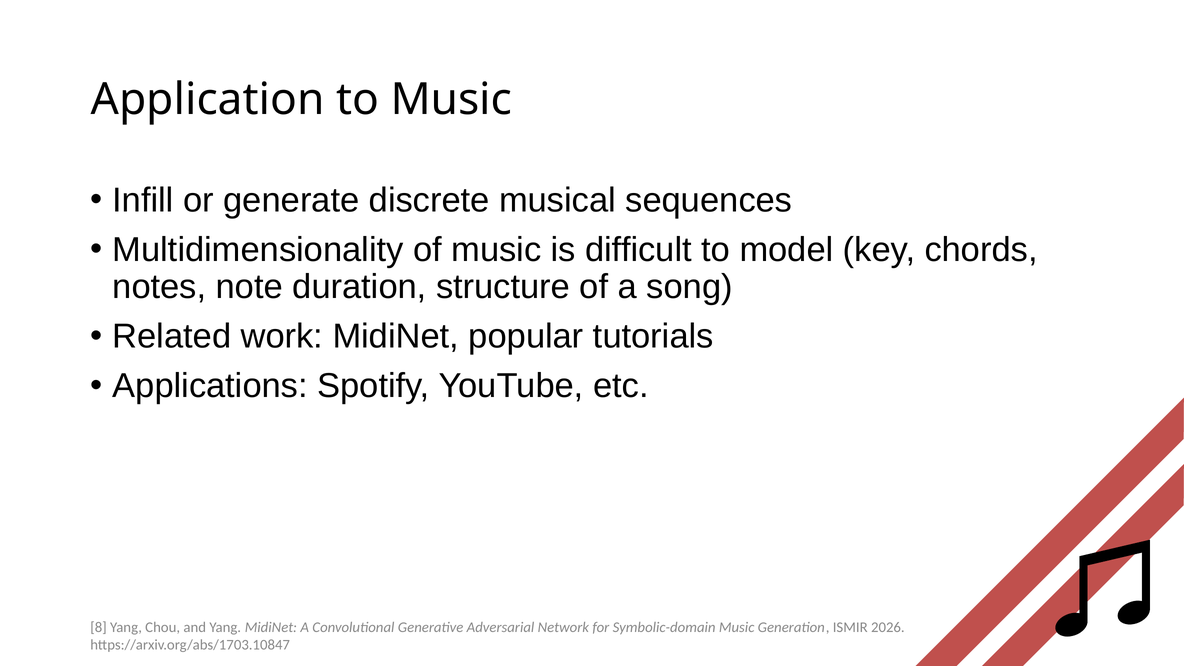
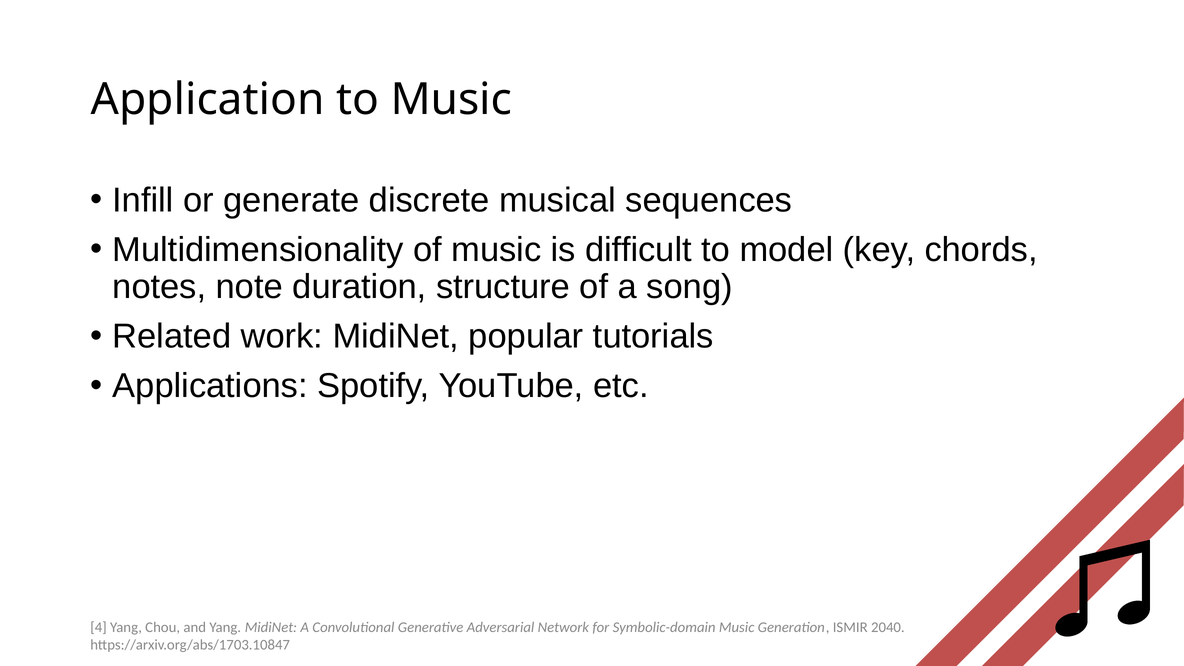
8: 8 -> 4 (99, 627)
2026: 2026 -> 2040 (888, 627)
